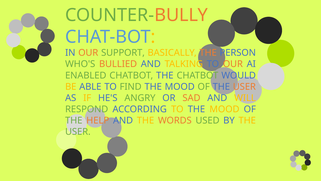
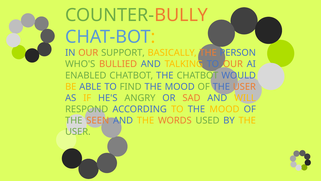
HELP: HELP -> SEEN (98, 120)
